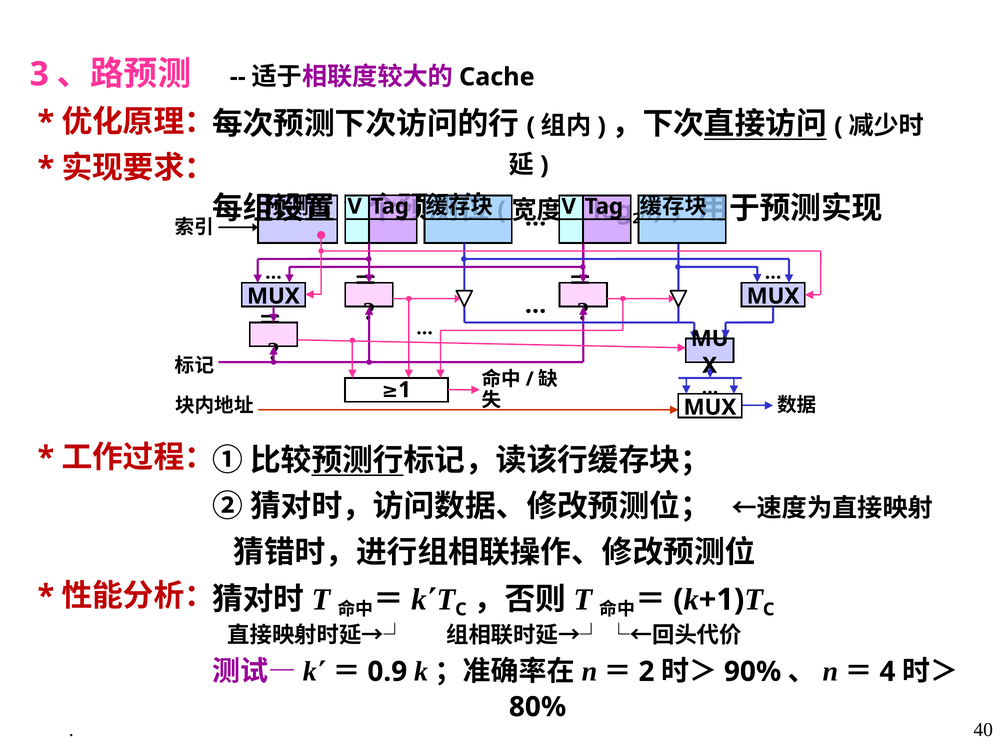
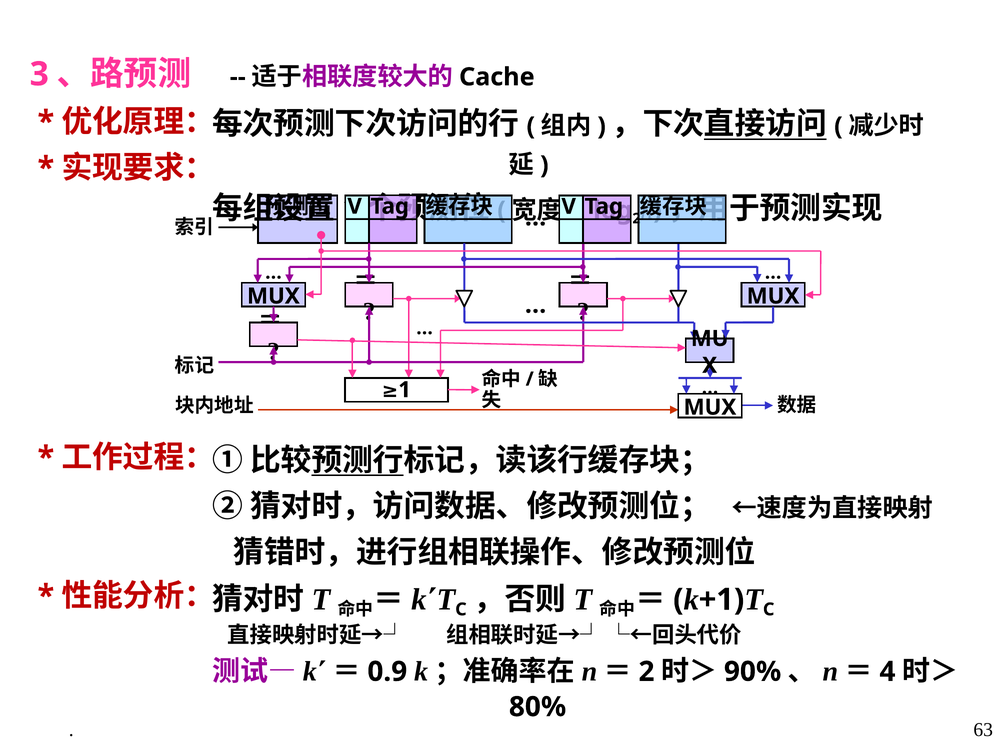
40: 40 -> 63 (983, 729)
